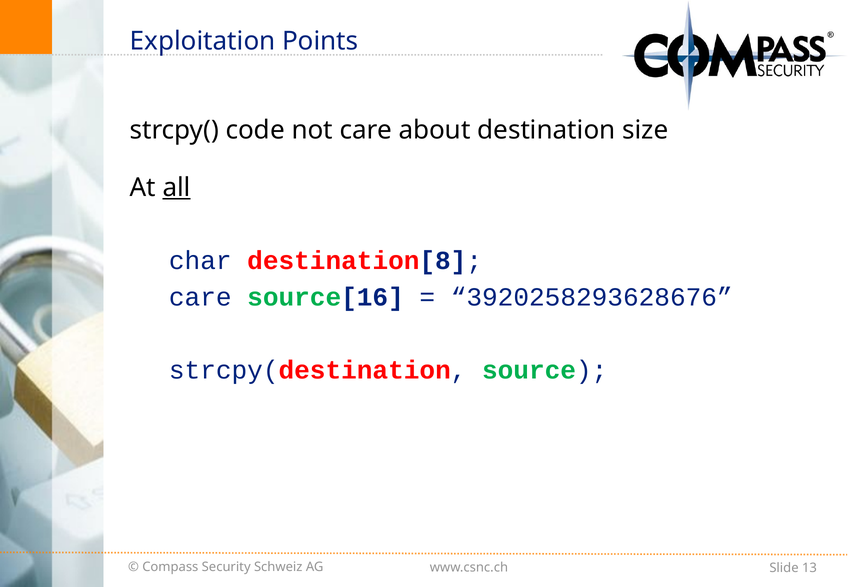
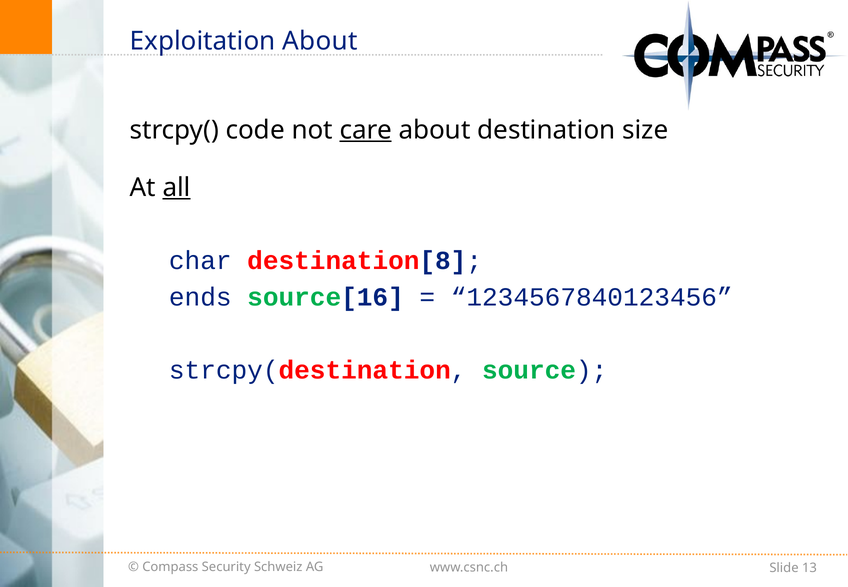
Exploitation Points: Points -> About (320, 41)
care underline: none -> present (366, 130)
care: care -> ends (200, 297)
3920258293628676: 3920258293628676 -> 1234567840123456 (592, 297)
